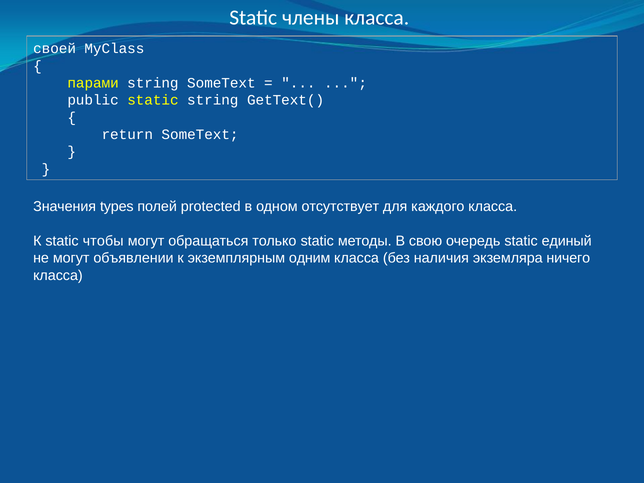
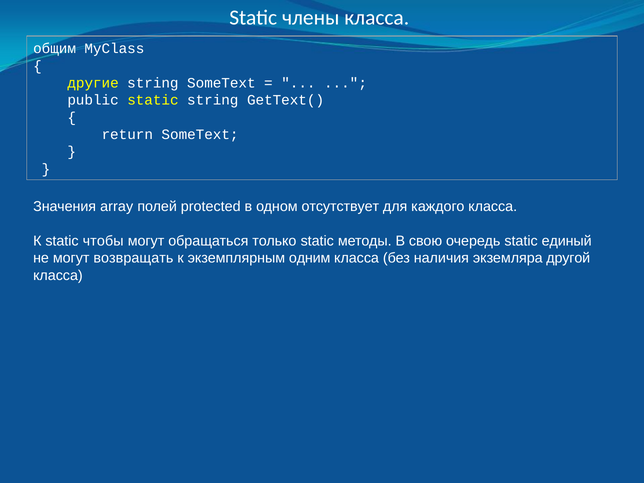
своей: своей -> общим (55, 49)
парами: парами -> другие (93, 83)
types: types -> array (117, 207)
объявлении: объявлении -> возвращать (133, 258)
ничего: ничего -> другой (568, 258)
